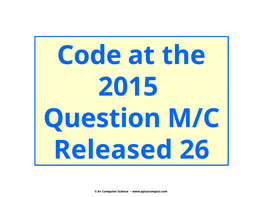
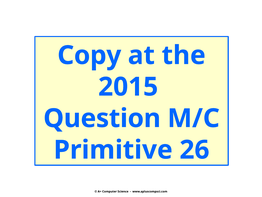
Code: Code -> Copy (89, 55)
Released: Released -> Primitive (113, 150)
